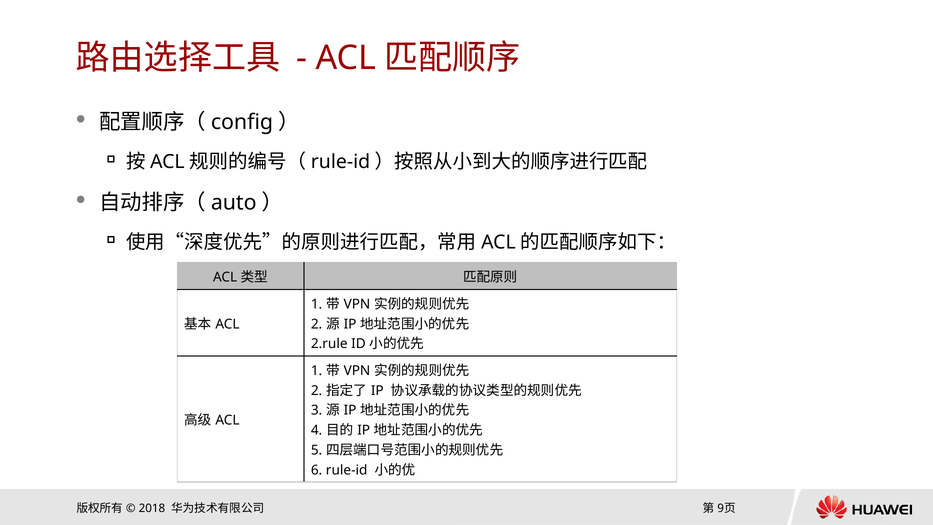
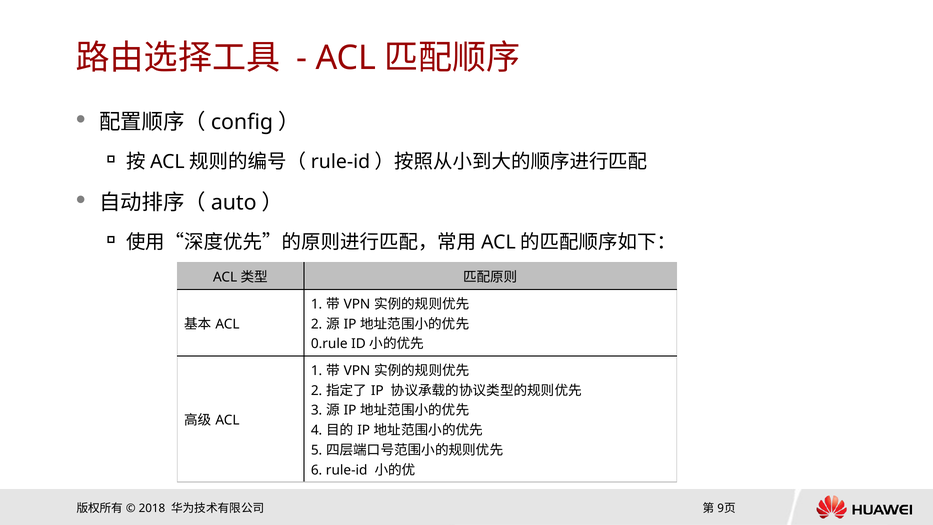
2.rule: 2.rule -> 0.rule (329, 344)
